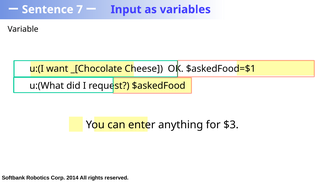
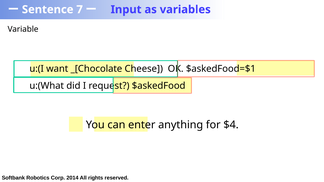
$3: $3 -> $4 (231, 125)
